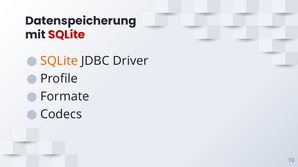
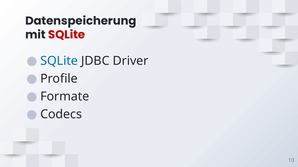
SQLite colour: orange -> blue (59, 61)
